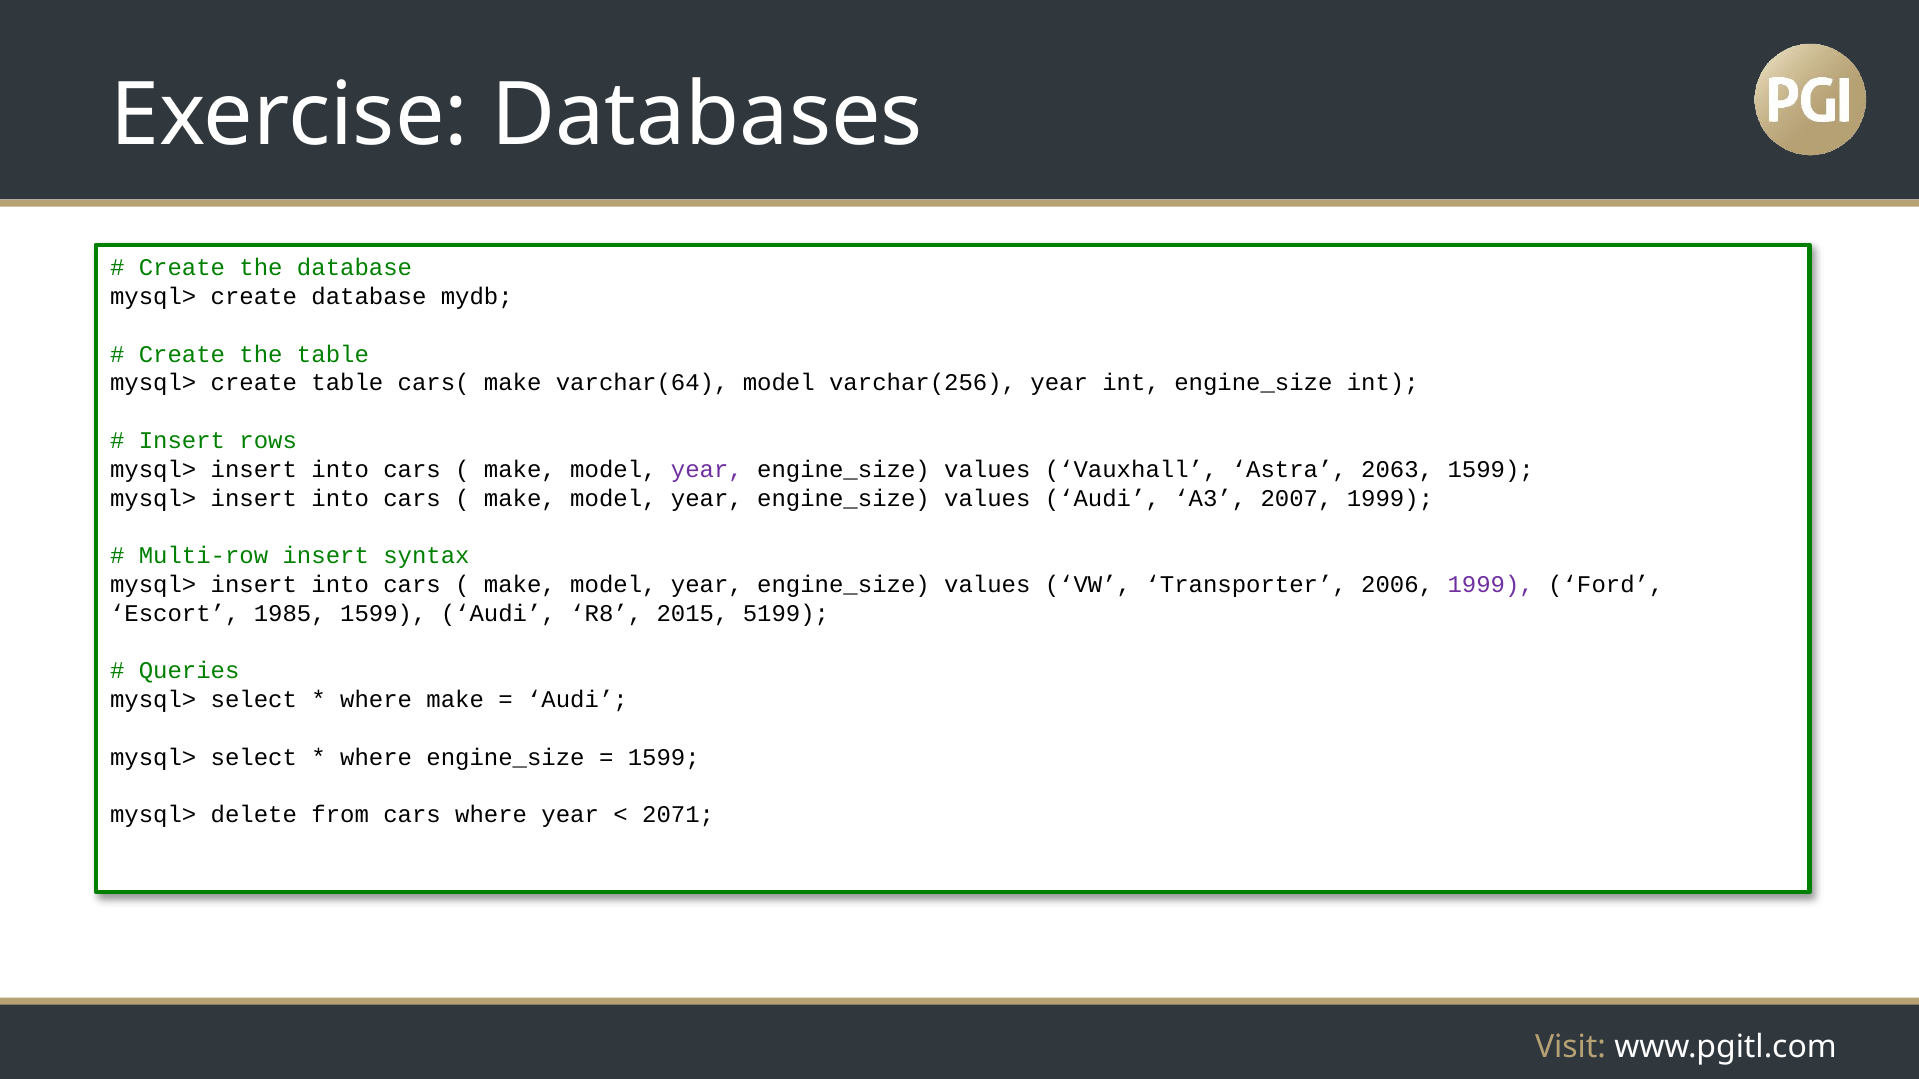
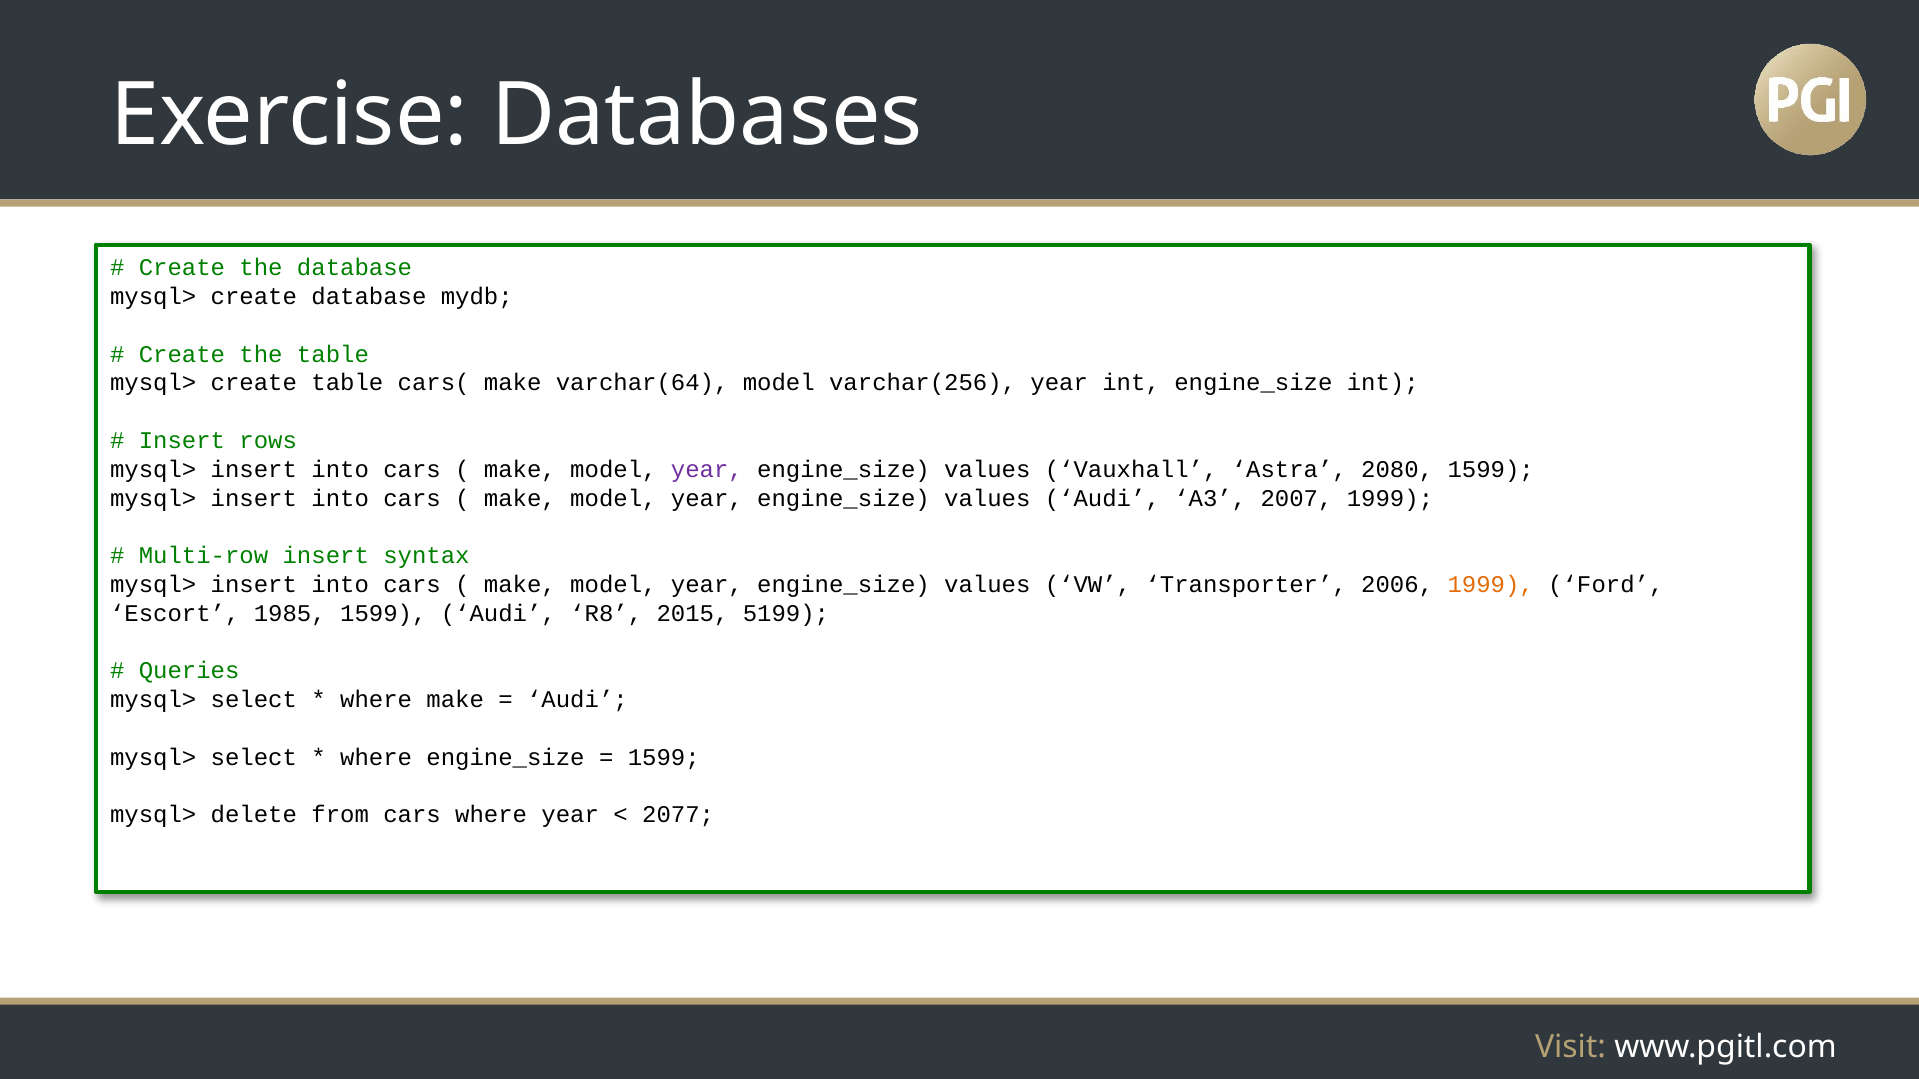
2063: 2063 -> 2080 (1397, 470)
1999 colour: purple -> orange (1491, 585)
2071: 2071 -> 2077 (678, 815)
